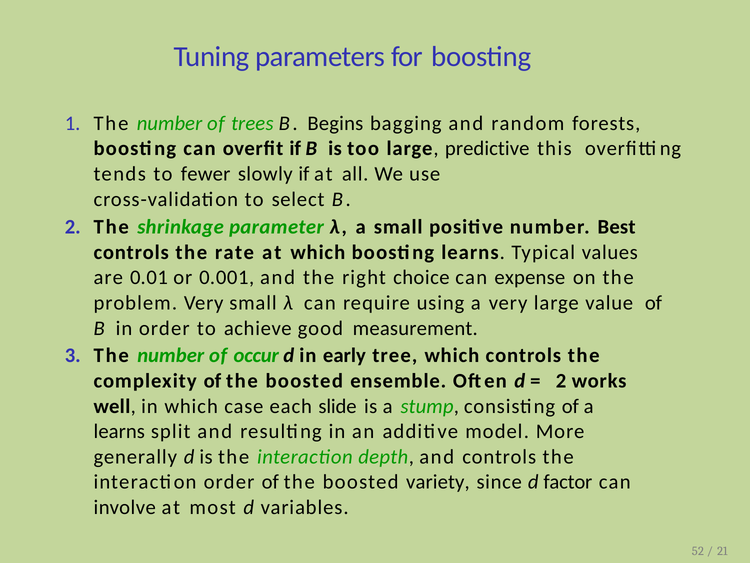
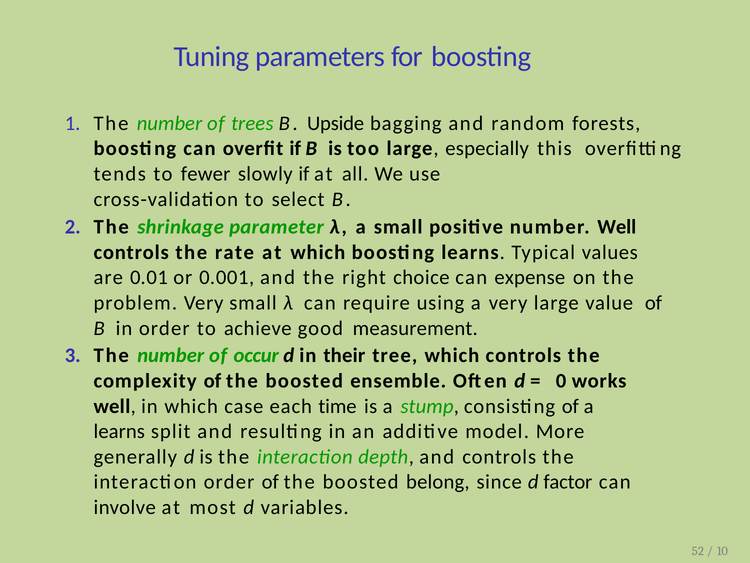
Begins: Begins -> Upside (336, 123)
predictive: predictive -> especially (487, 149)
number Best: Best -> Well (617, 227)
early: early -> their (344, 356)
2: 2 -> 0 (561, 381)
slide: slide -> time (337, 406)
variety: variety -> belong (438, 482)
21: 21 -> 10 (722, 551)
